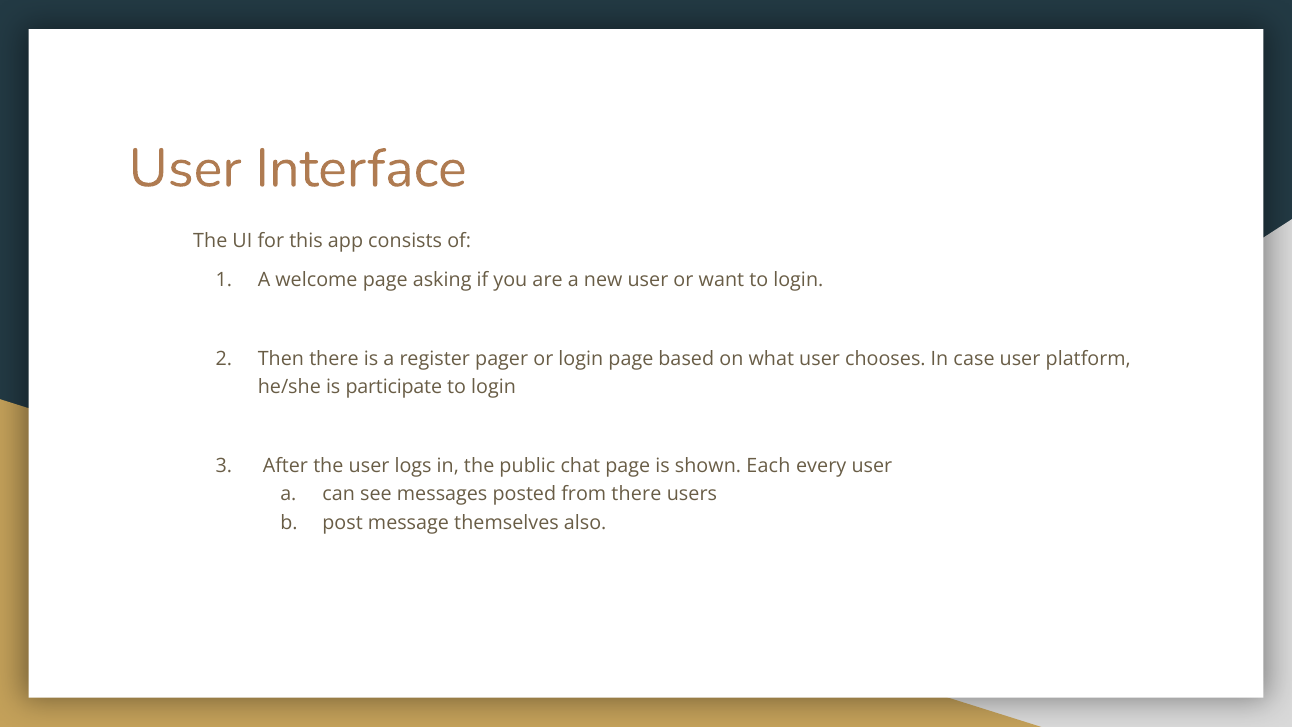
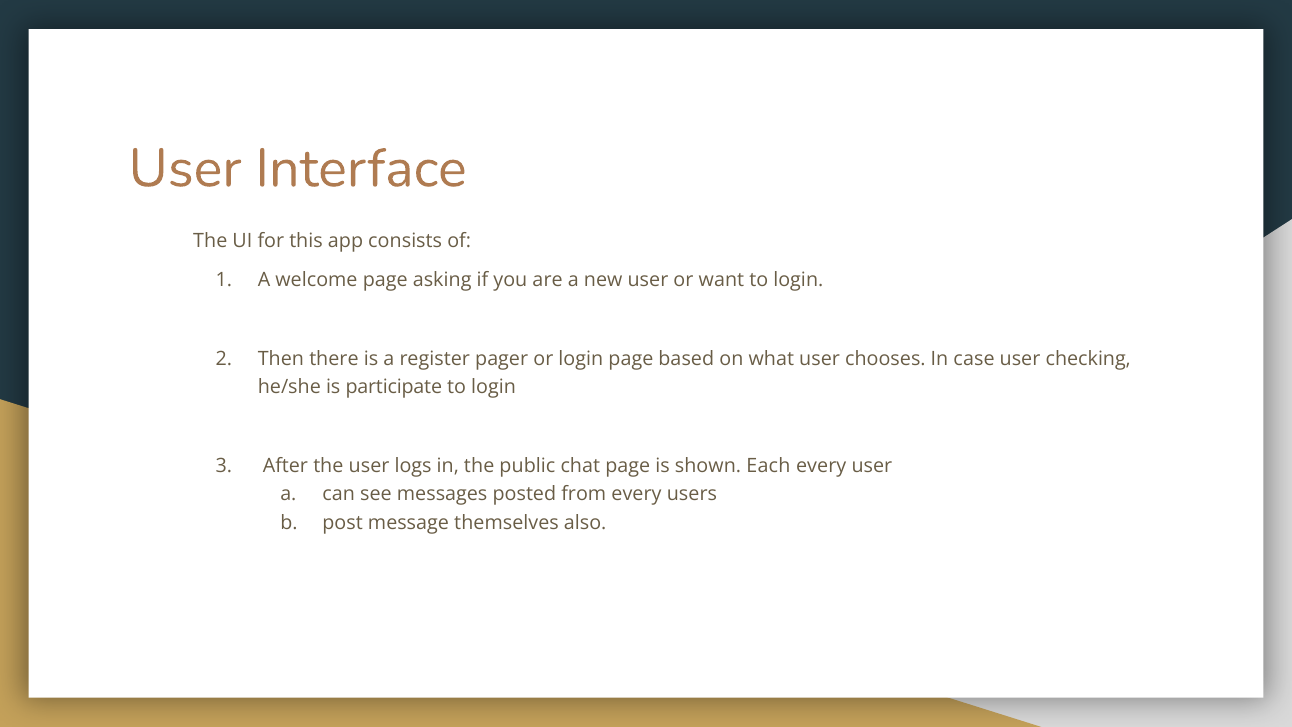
platform: platform -> checking (1088, 359)
from there: there -> every (637, 494)
